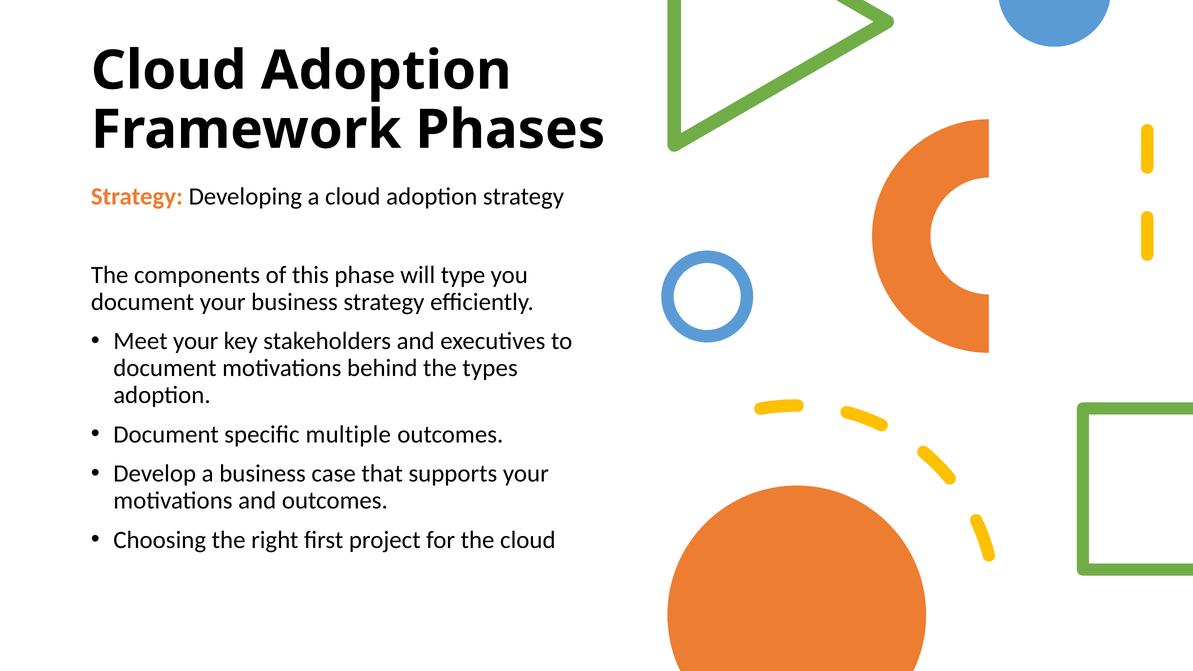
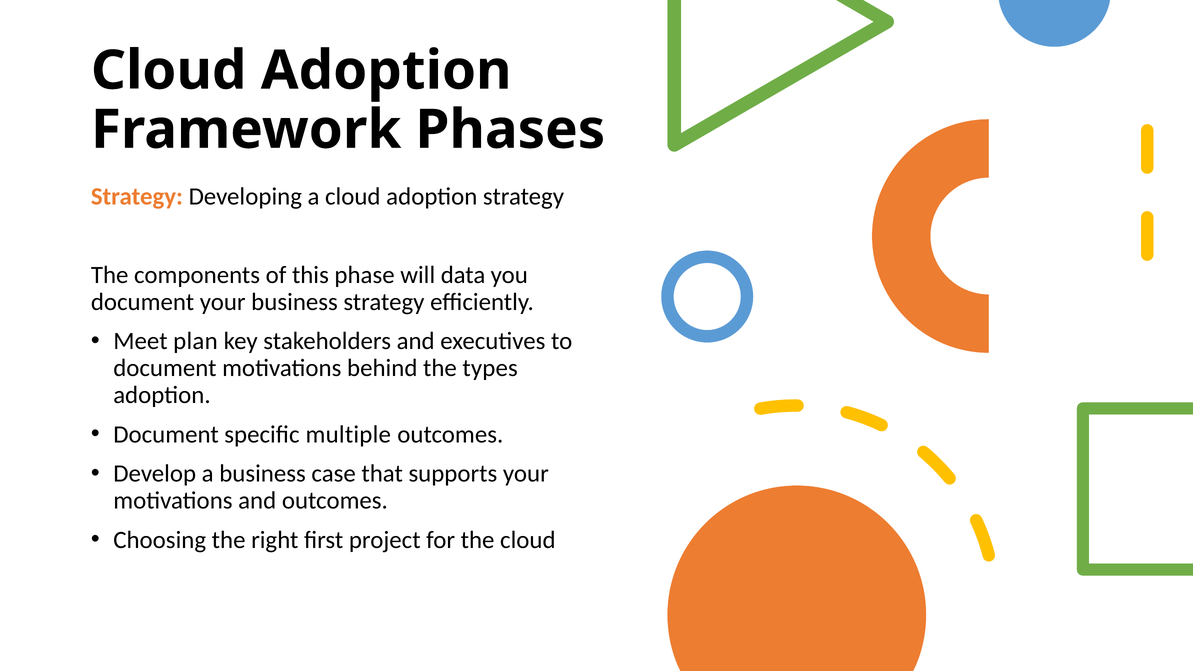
type: type -> data (463, 275)
Meet your: your -> plan (195, 341)
